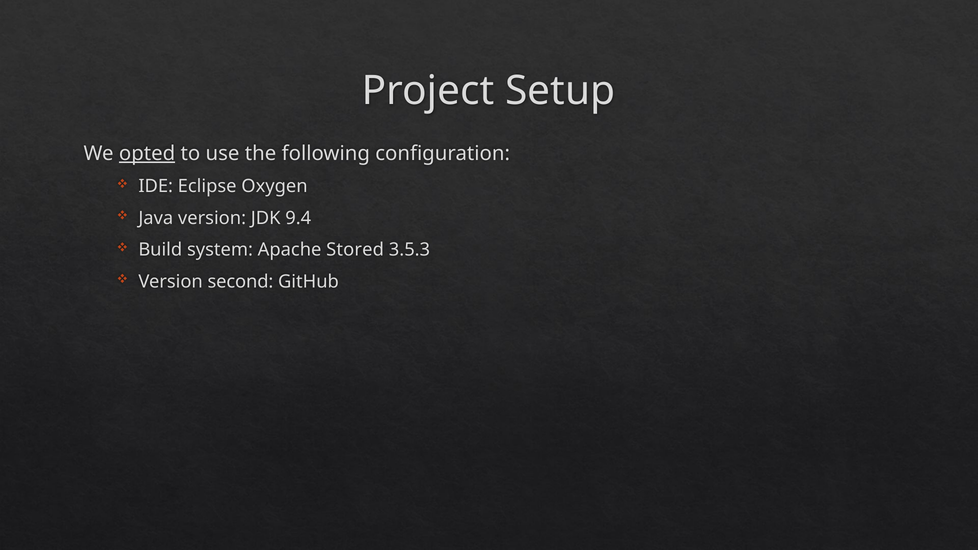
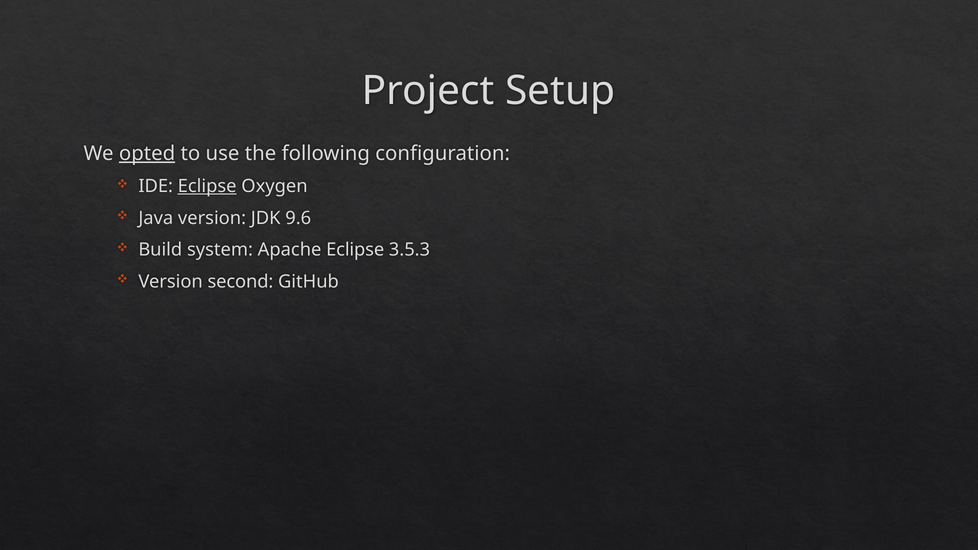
Eclipse underline: none -> present (207, 186)
9.4: 9.4 -> 9.6 (298, 218)
Apache Stored: Stored -> Eclipse (355, 250)
